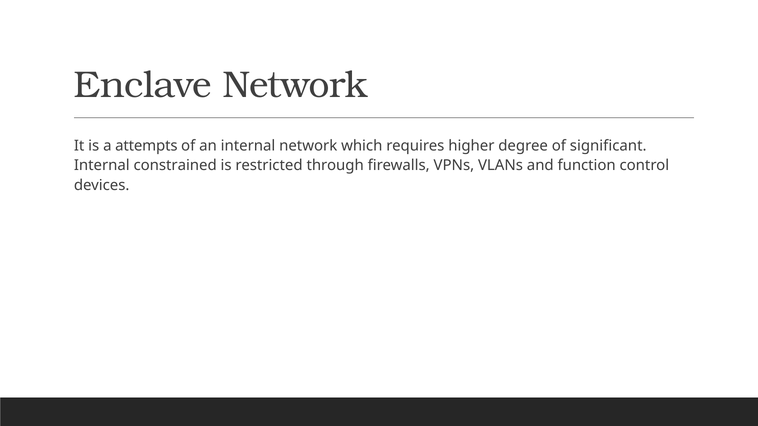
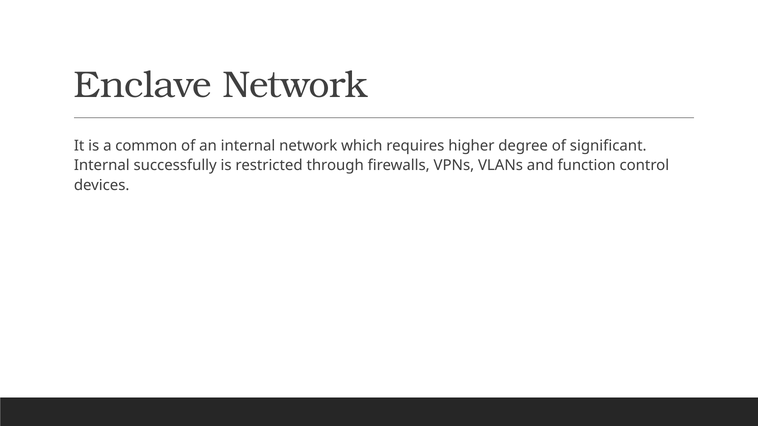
attempts: attempts -> common (146, 146)
constrained: constrained -> successfully (175, 166)
